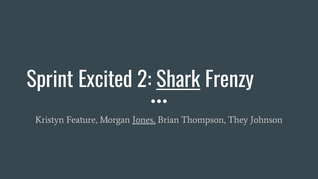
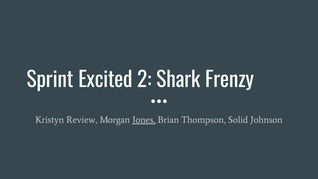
Shark underline: present -> none (178, 80)
Feature: Feature -> Review (82, 120)
They: They -> Solid (238, 120)
